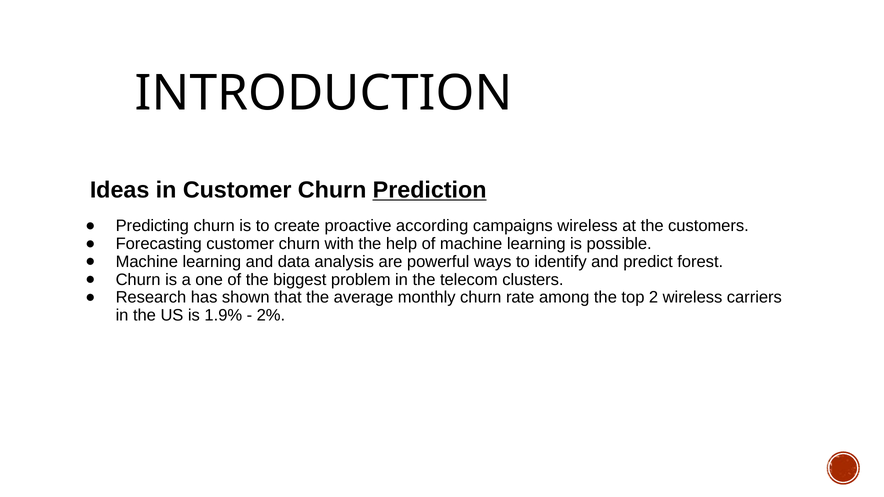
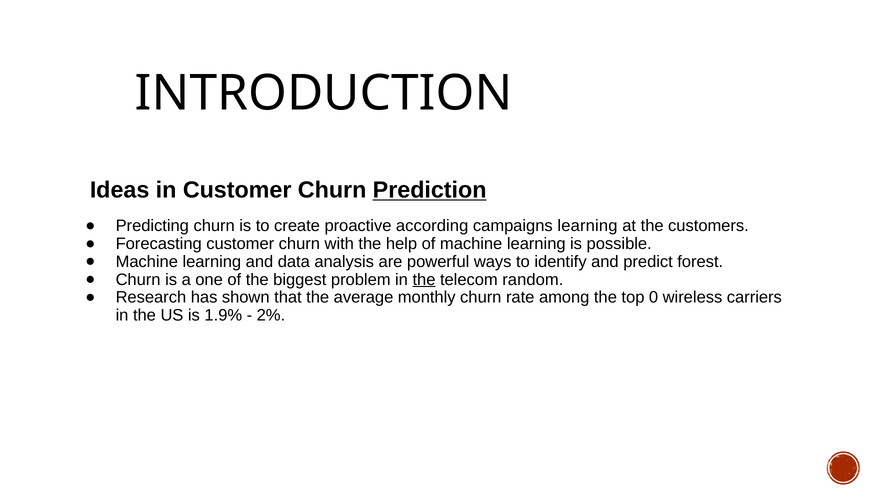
campaigns wireless: wireless -> learning (587, 226)
the underline: none -> present (424, 280)
clusters: clusters -> random (533, 280)
2: 2 -> 0 (654, 298)
